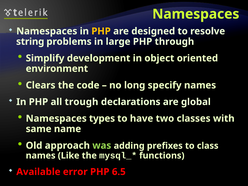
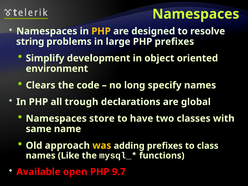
PHP through: through -> prefixes (174, 42)
types: types -> store (102, 118)
was colour: light green -> yellow (102, 146)
error: error -> open (75, 172)
6.5: 6.5 -> 9.7 (119, 172)
